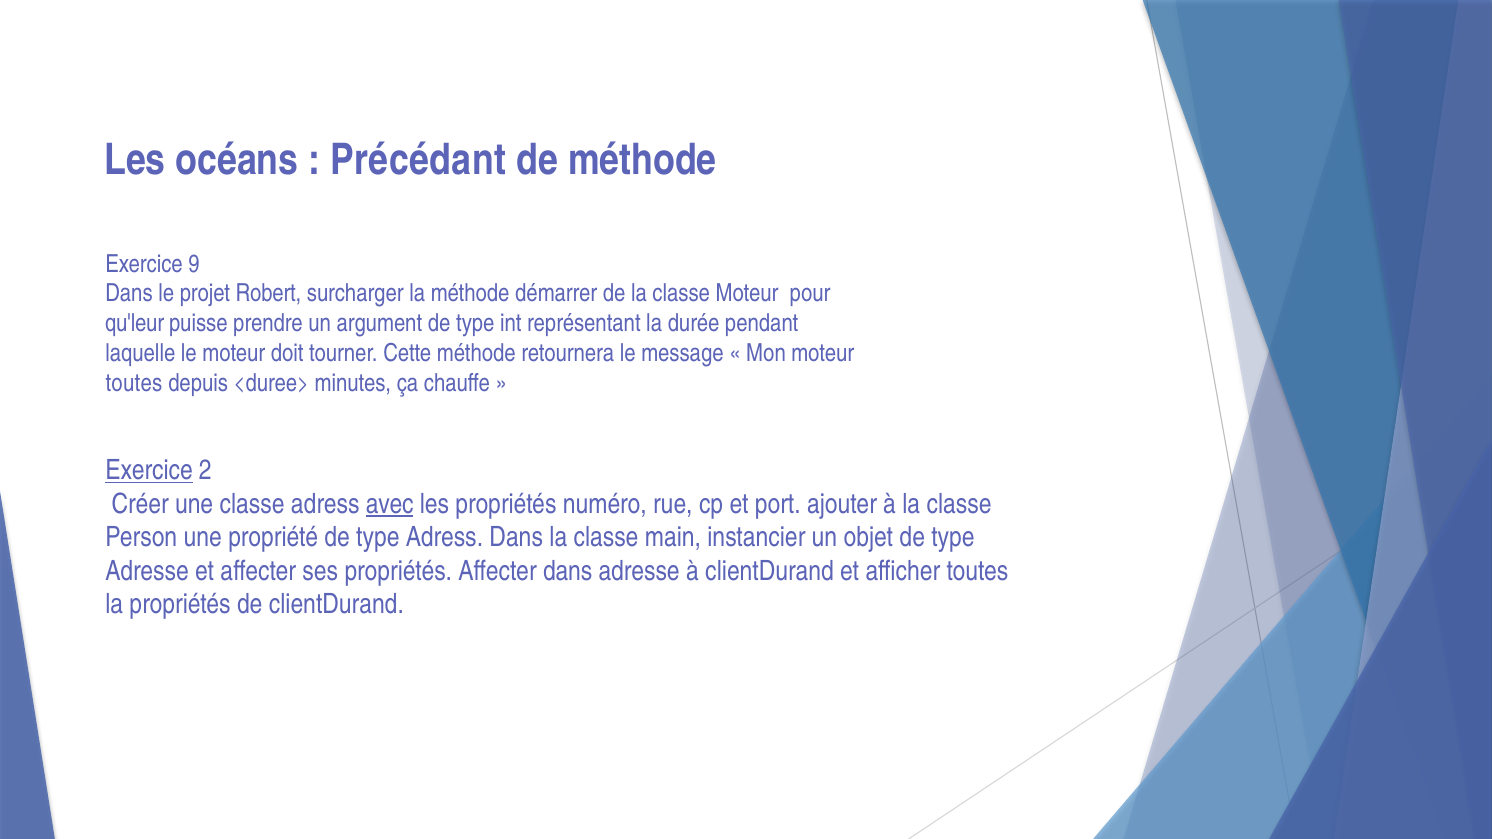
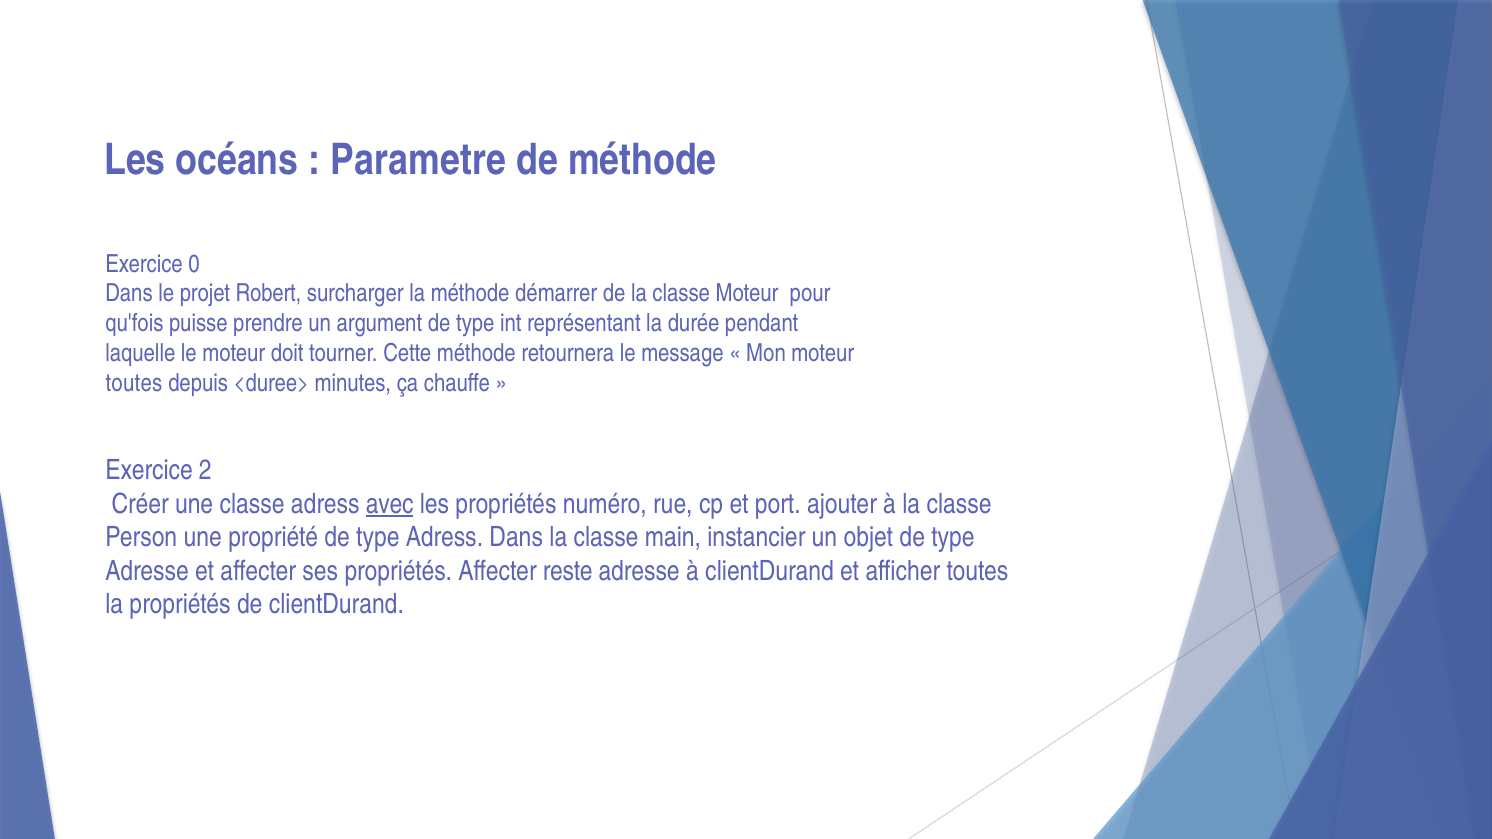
Précédant: Précédant -> Parametre (418, 160)
9: 9 -> 0 (194, 264)
qu'leur: qu'leur -> qu'fois (134, 324)
Exercice underline: present -> none (149, 471)
Affecter dans: dans -> reste (568, 571)
